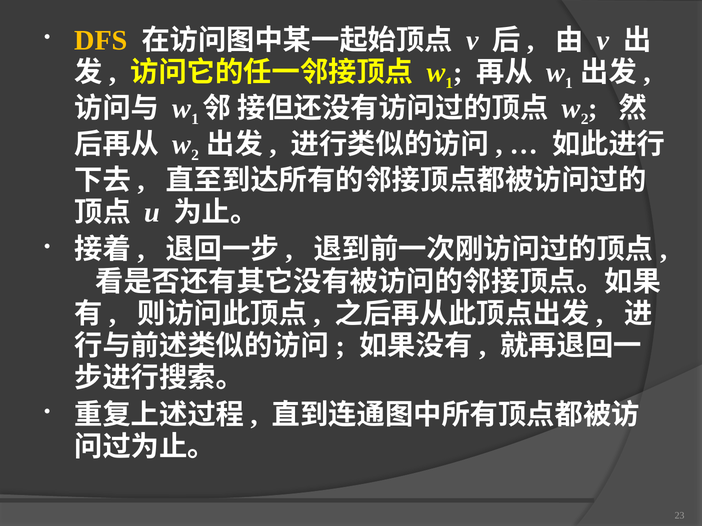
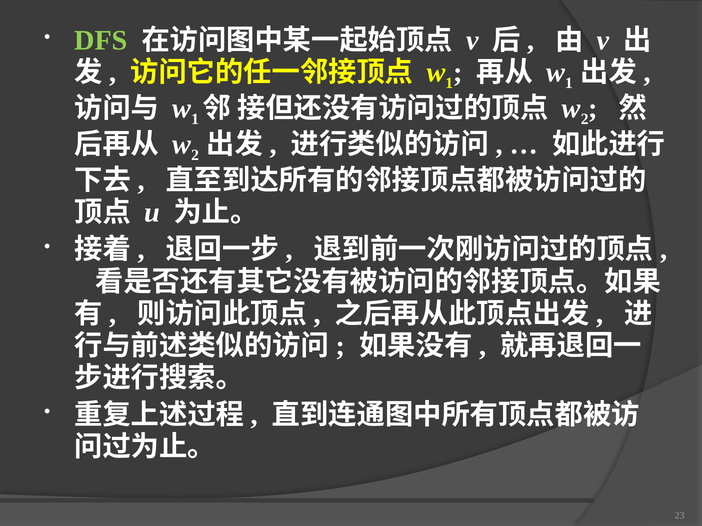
DFS colour: yellow -> light green (101, 41)
